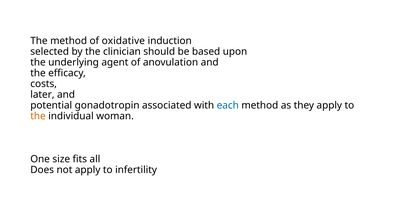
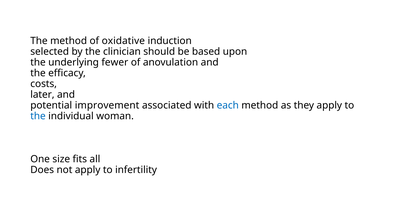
agent: agent -> fewer (115, 62)
gonadotropin: gonadotropin -> improvement (107, 105)
the colour: orange -> blue (38, 116)
